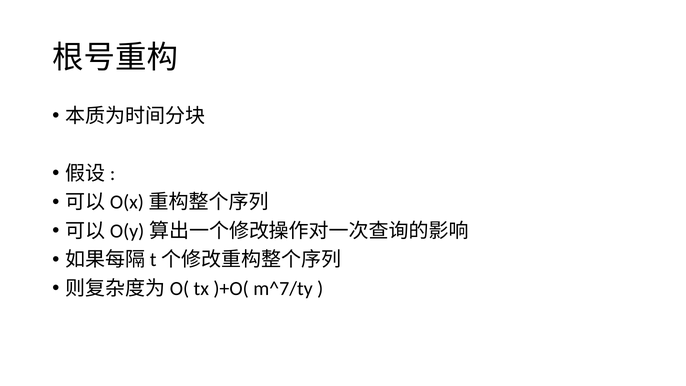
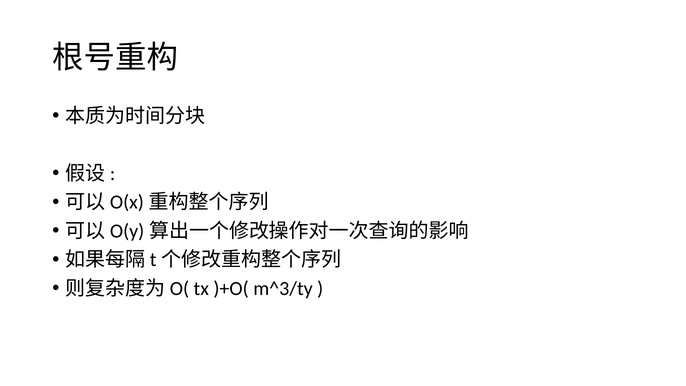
m^7/ty: m^7/ty -> m^3/ty (283, 289)
